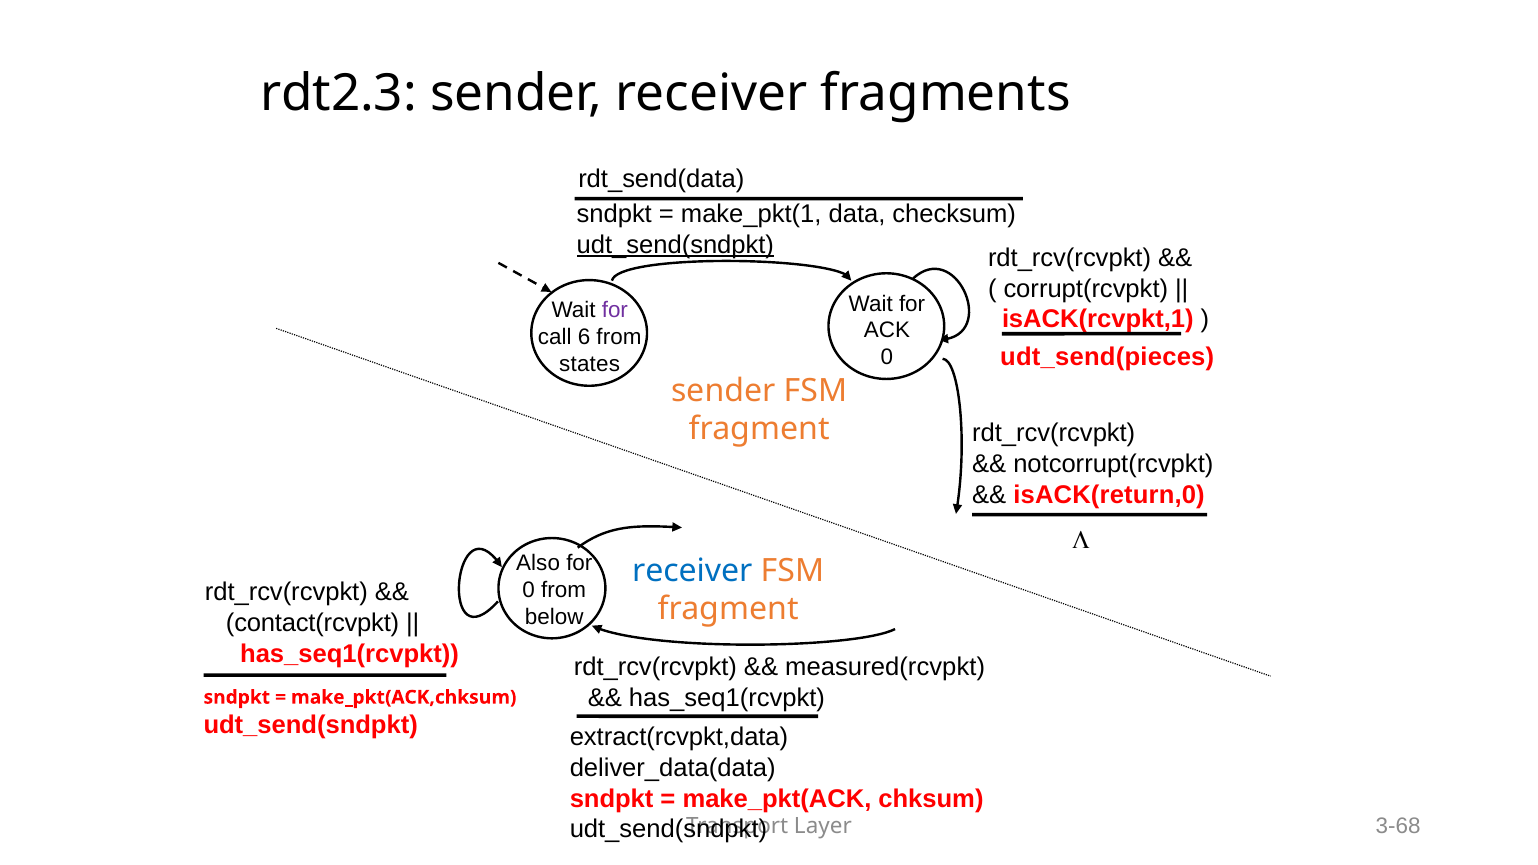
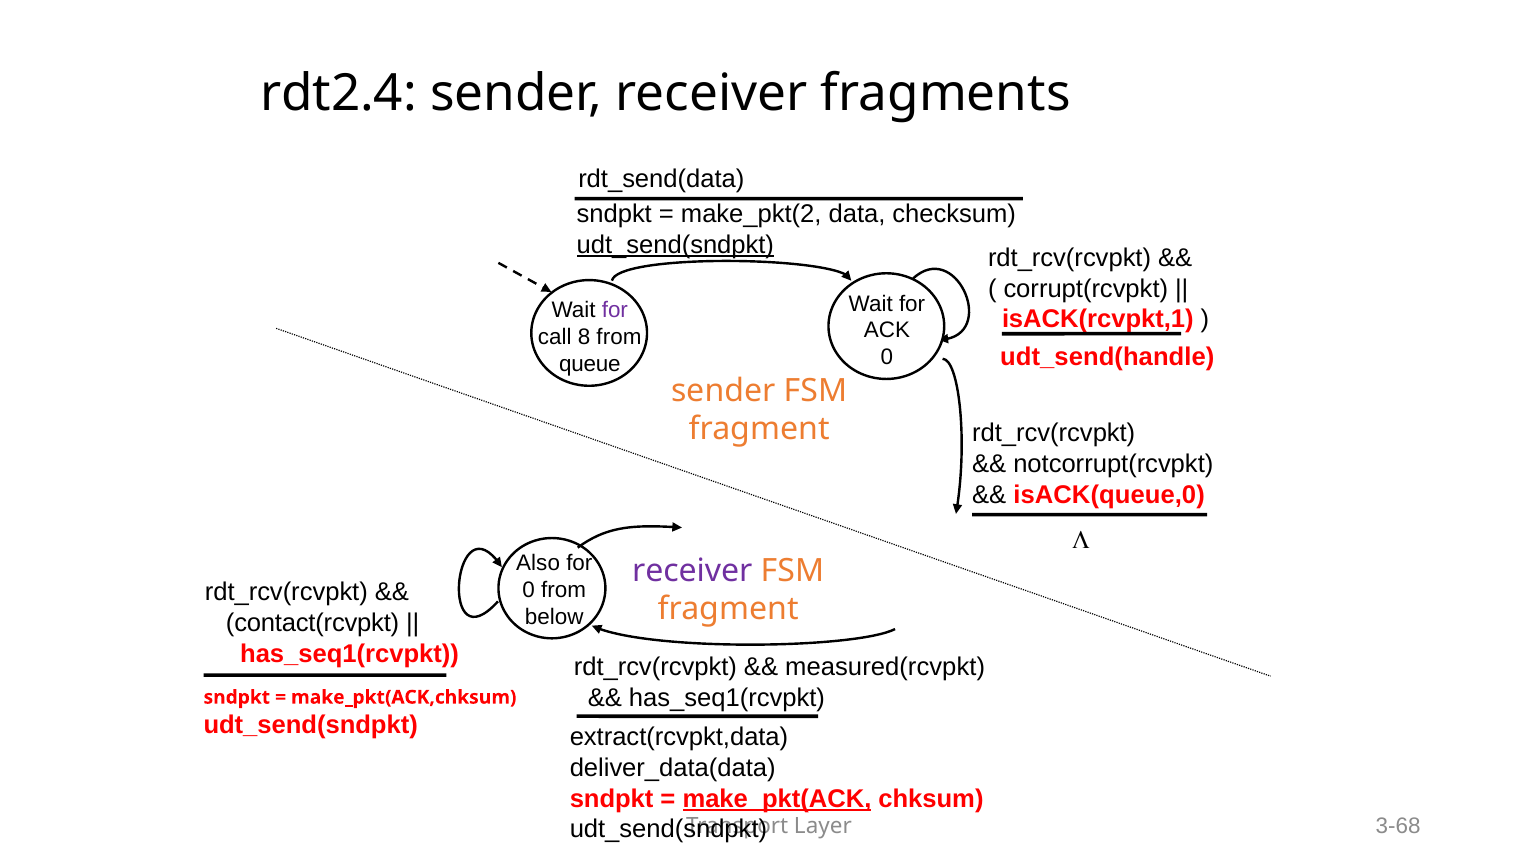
rdt2.3: rdt2.3 -> rdt2.4 (339, 94)
make_pkt(1: make_pkt(1 -> make_pkt(2 (751, 214)
6: 6 -> 8 (584, 337)
udt_send(pieces: udt_send(pieces -> udt_send(handle (1107, 357)
states: states -> queue (590, 364)
isACK(return,0: isACK(return,0 -> isACK(queue,0 (1109, 495)
receiver colour: blue -> purple (692, 571)
make_pkt(ACK underline: none -> present (777, 799)
